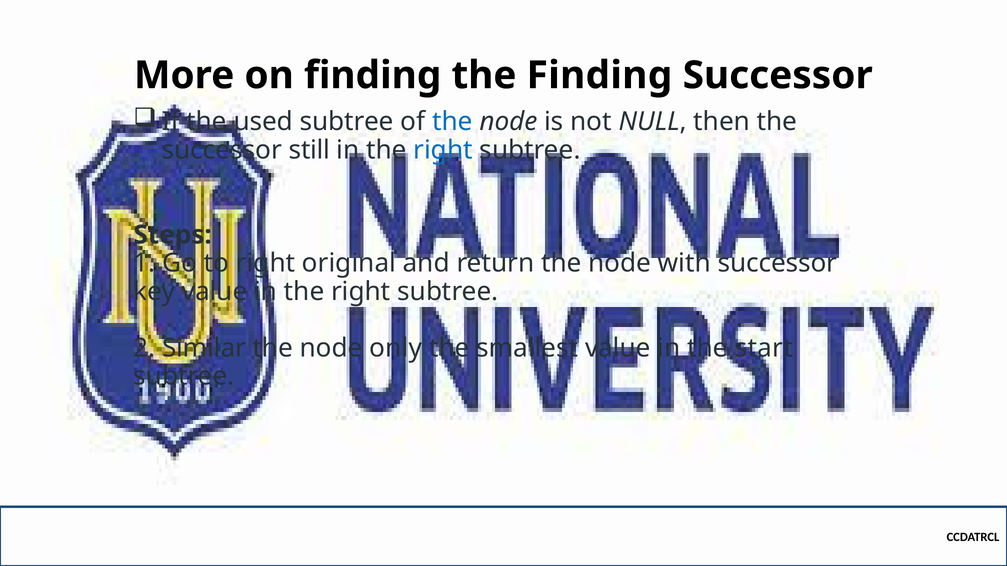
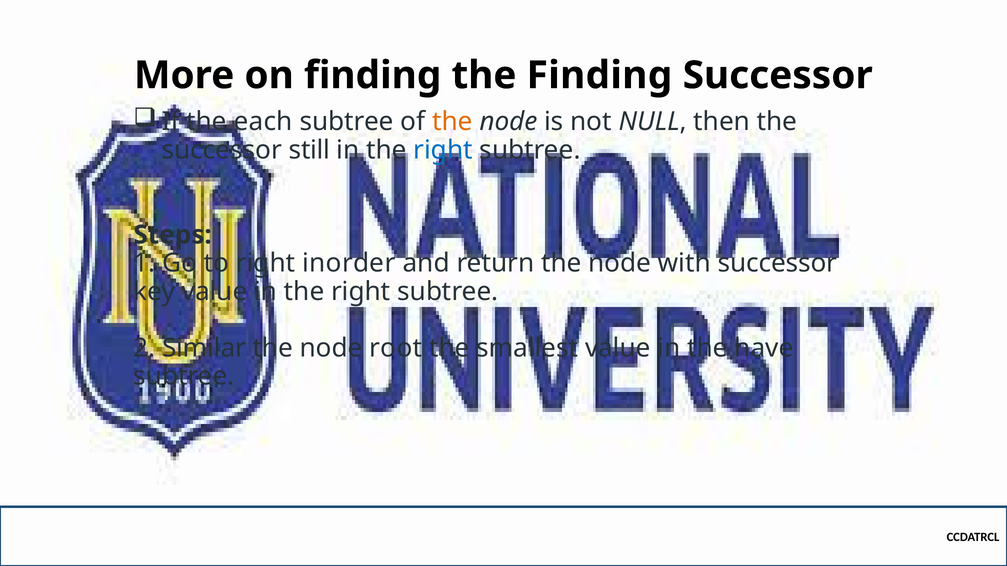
used: used -> each (263, 122)
the colour: blue -> orange (452, 122)
original: original -> inorder (349, 263)
only: only -> root (396, 348)
start: start -> have (764, 348)
